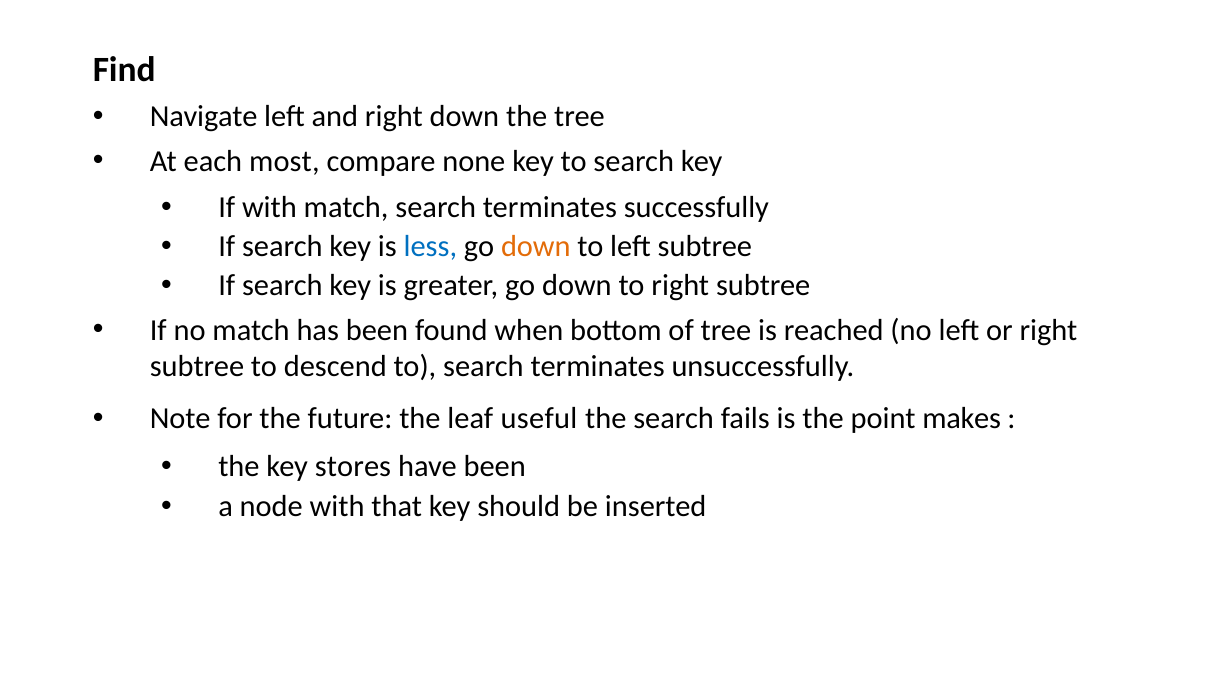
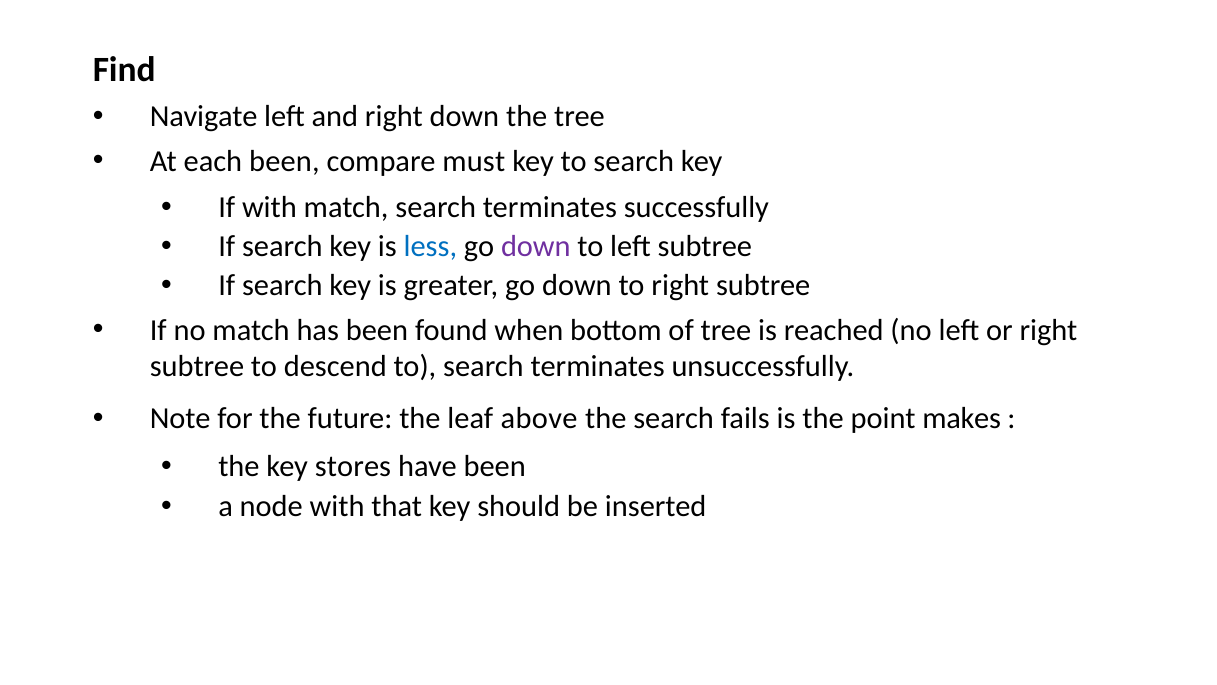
each most: most -> been (284, 161)
none: none -> must (474, 161)
down colour: orange -> purple (536, 246)
useful: useful -> above (539, 418)
